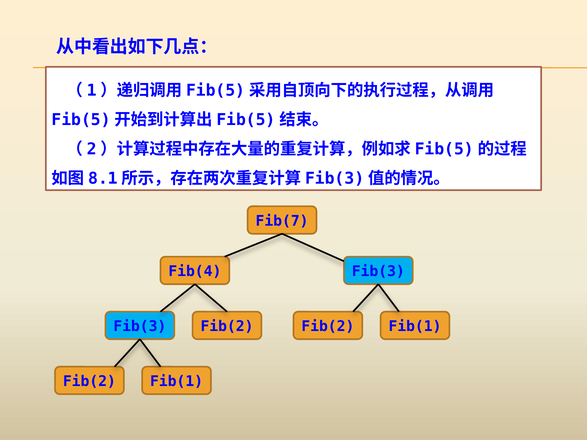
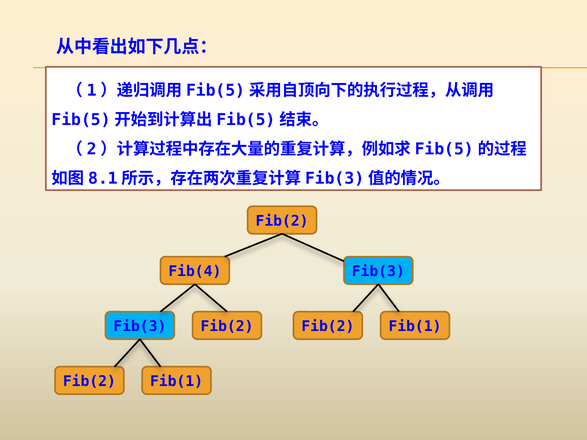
Fib(7: Fib(7 -> Fib(2 (282, 221)
